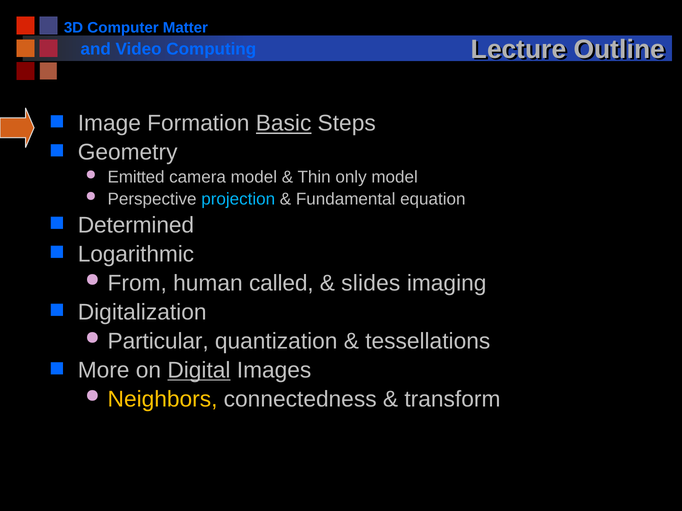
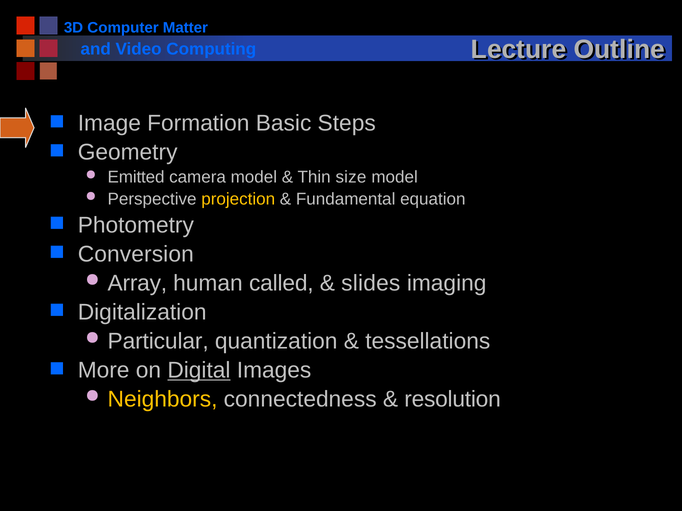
Basic underline: present -> none (284, 123)
only: only -> size (351, 177)
projection colour: light blue -> yellow (238, 199)
Determined: Determined -> Photometry (136, 225)
Logarithmic: Logarithmic -> Conversion (136, 254)
From: From -> Array (137, 283)
transform: transform -> resolution (453, 400)
